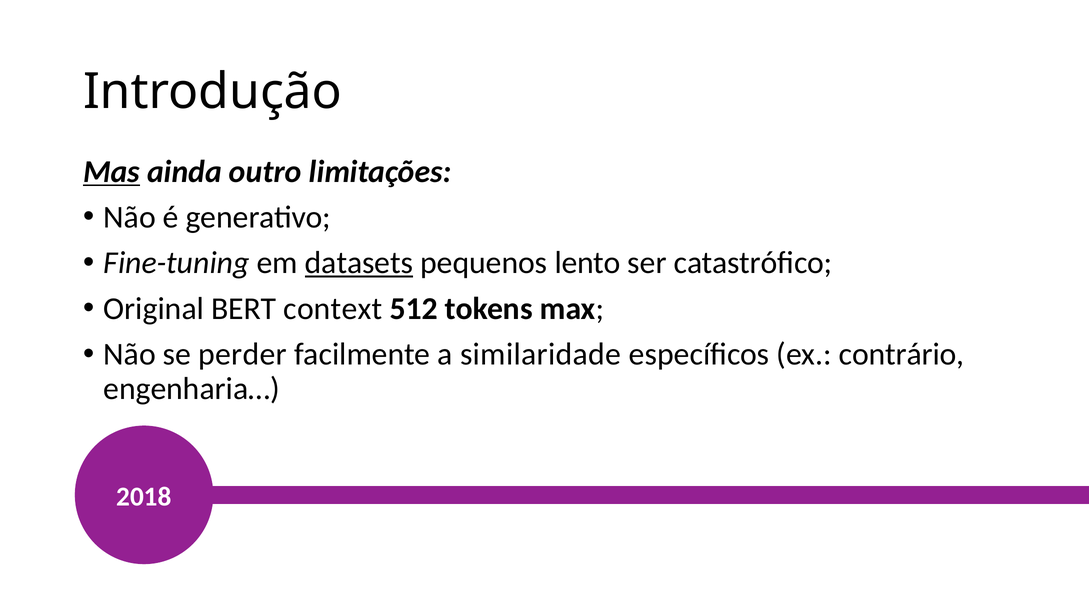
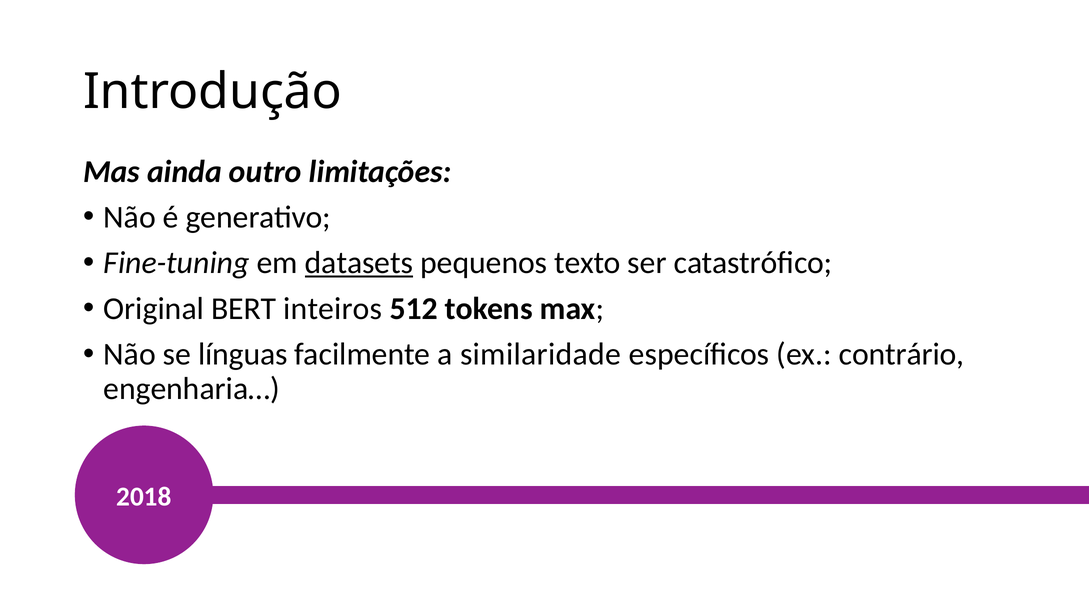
Mas underline: present -> none (111, 171)
lento: lento -> texto (588, 263)
context: context -> inteiros (333, 308)
perder: perder -> línguas (243, 354)
